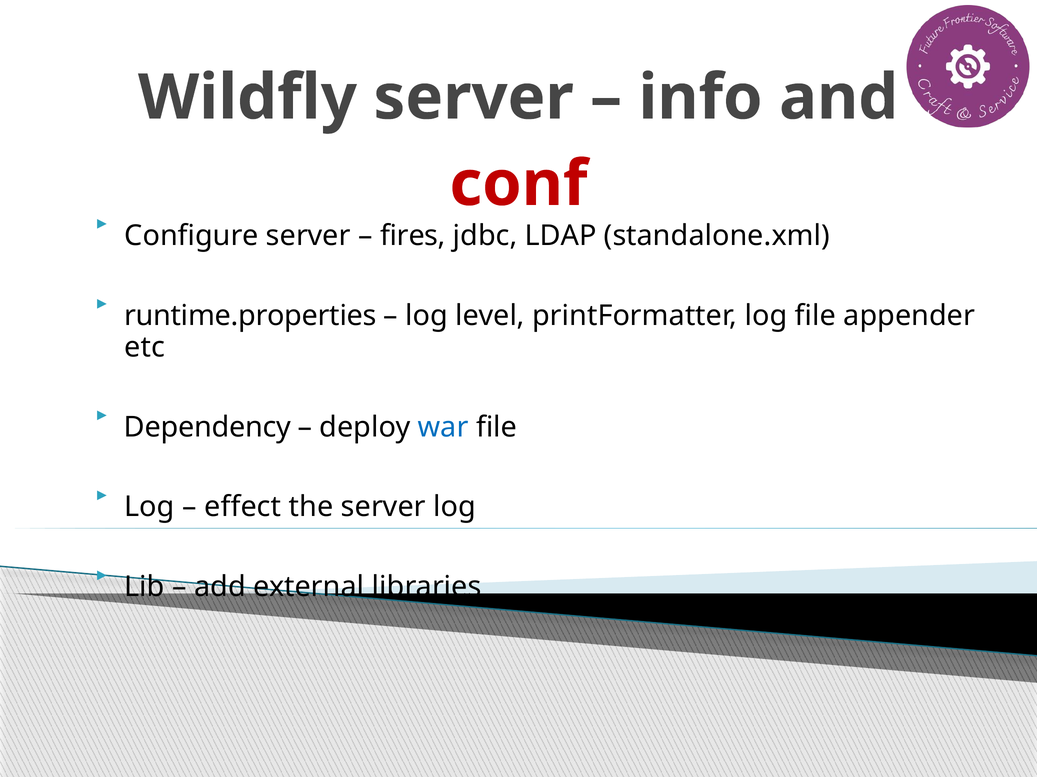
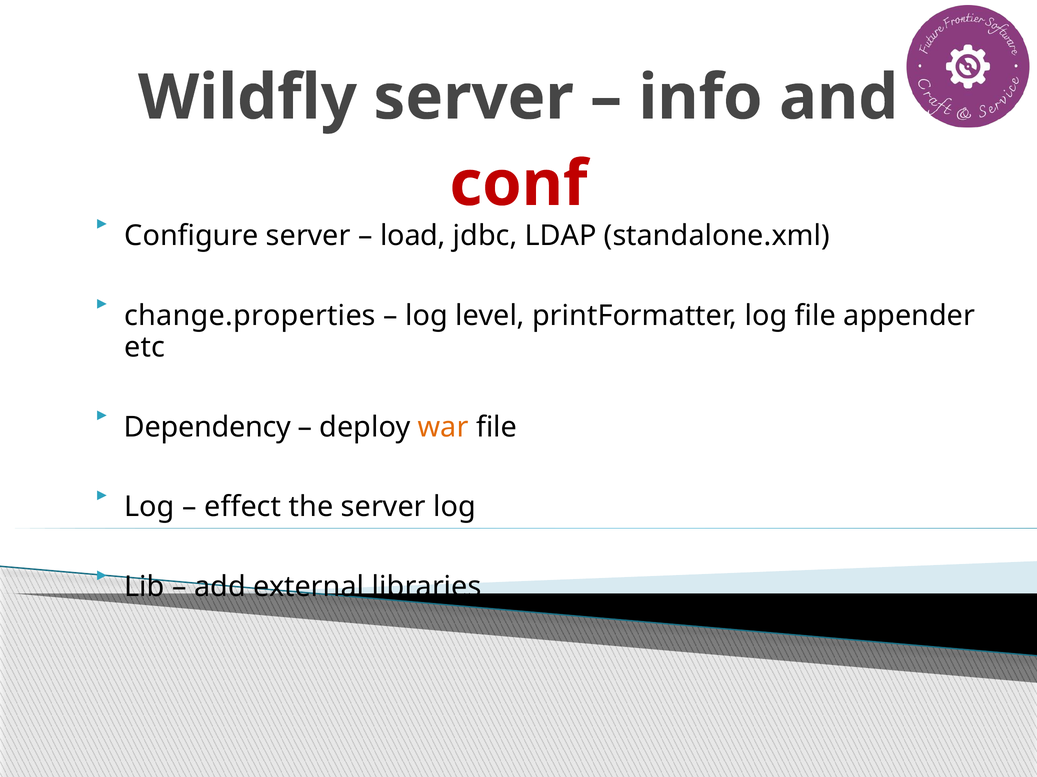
fires: fires -> load (413, 236)
runtime.properties: runtime.properties -> change.properties (250, 316)
war colour: blue -> orange (443, 427)
